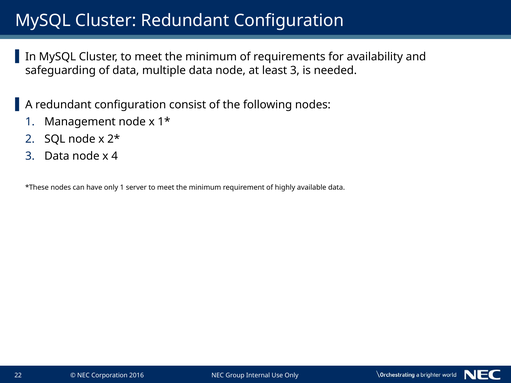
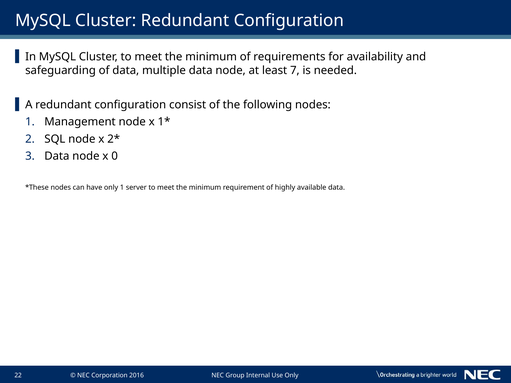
least 3: 3 -> 7 (295, 70)
4: 4 -> 0 (115, 156)
